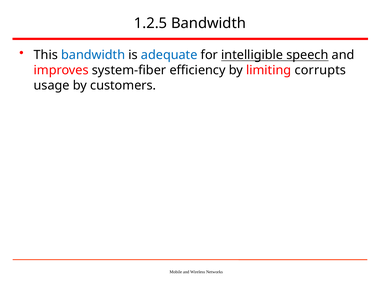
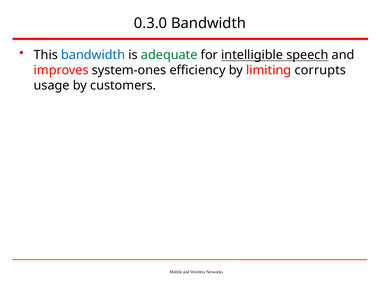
1.2.5: 1.2.5 -> 0.3.0 (151, 23)
adequate colour: blue -> green (169, 55)
system-fiber: system-fiber -> system-ones (129, 70)
